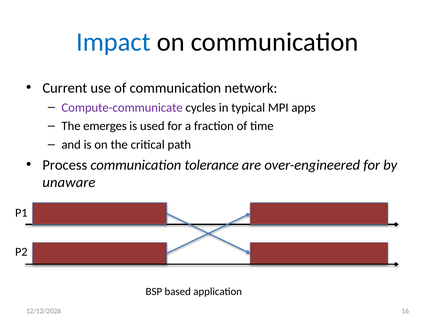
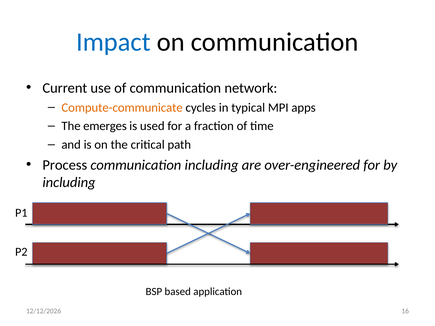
Compute-communicate colour: purple -> orange (122, 108)
communication tolerance: tolerance -> including (212, 165)
unaware: unaware -> including (69, 183)
